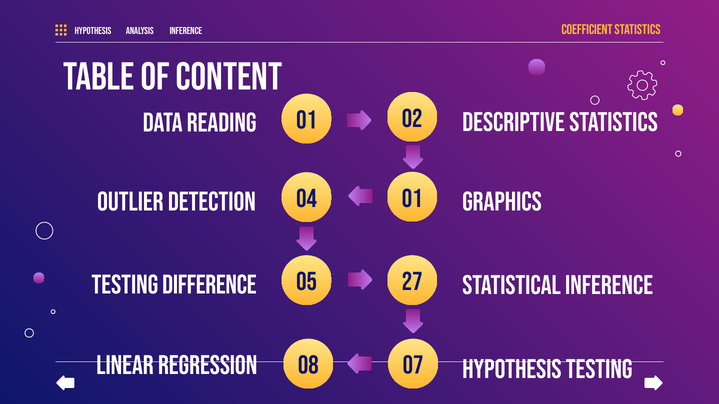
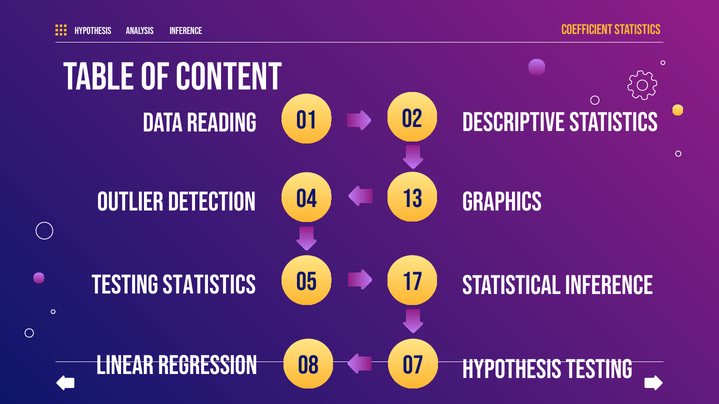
04 01: 01 -> 13 (412, 199)
27: 27 -> 17 (412, 282)
Testing difference: difference -> statistics (209, 285)
